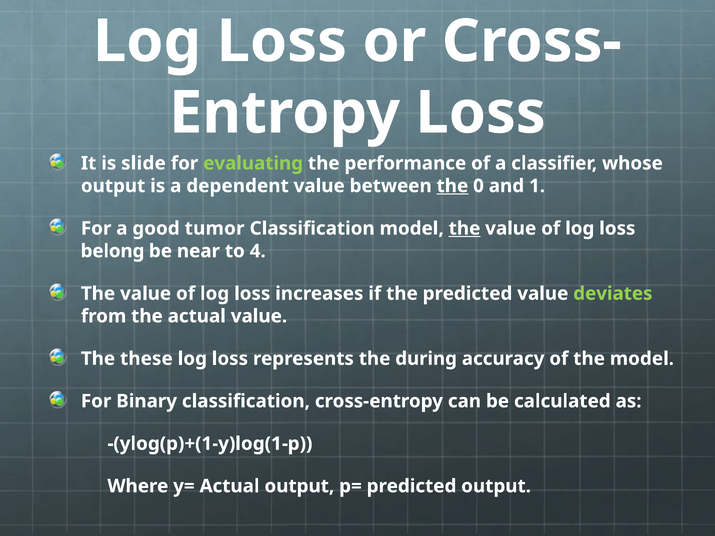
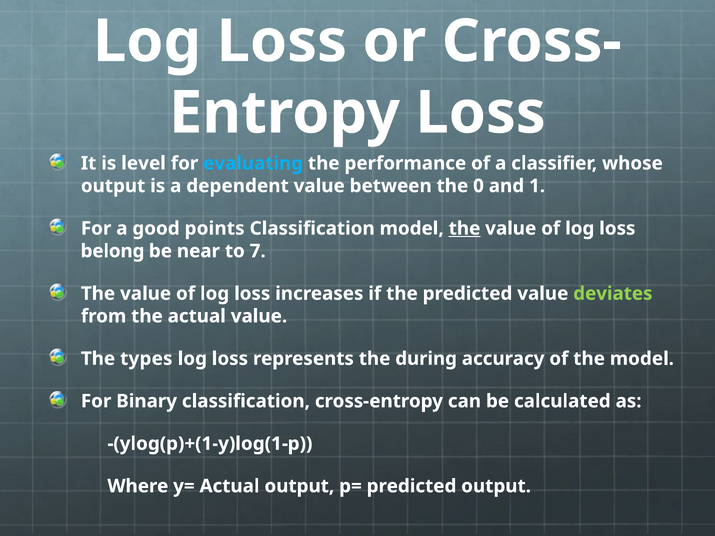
slide: slide -> level (144, 163)
evaluating colour: light green -> light blue (253, 163)
the underline: present -> none (452, 186)
tumor: tumor -> points (215, 229)
4: 4 -> 7 (258, 251)
these: these -> types (146, 359)
